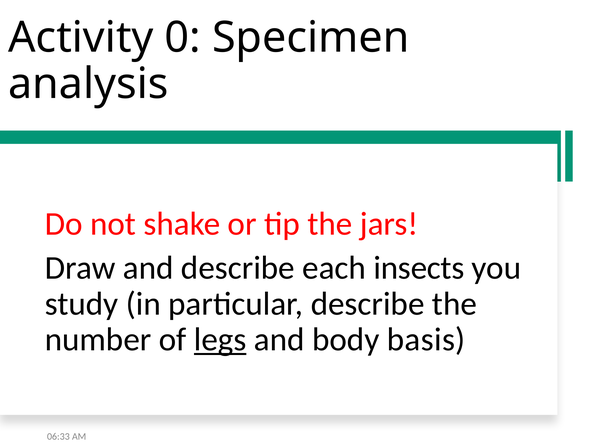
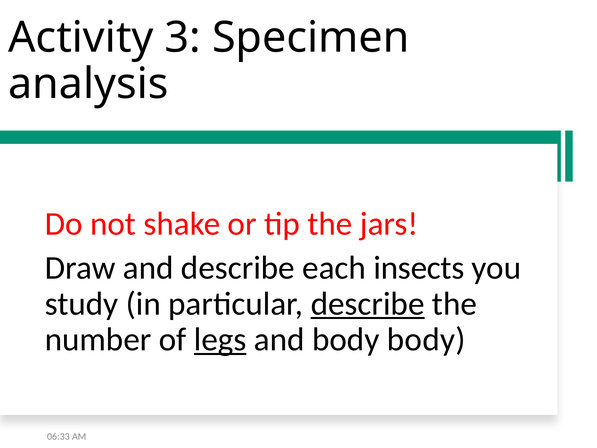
0: 0 -> 3 (183, 37)
describe underline: none -> present (368, 304)
body basis: basis -> body (426, 339)
